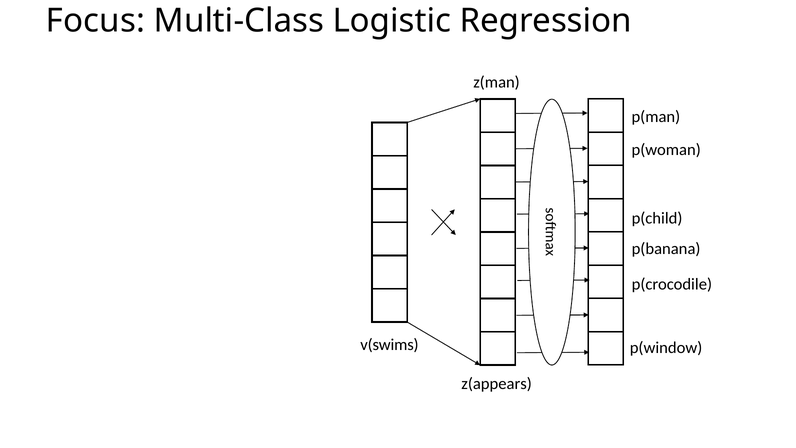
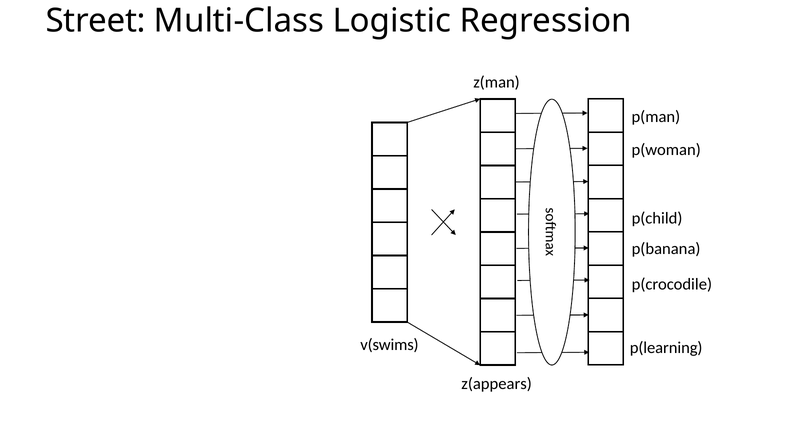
Focus: Focus -> Street (96, 21)
p(window: p(window -> p(learning (666, 348)
